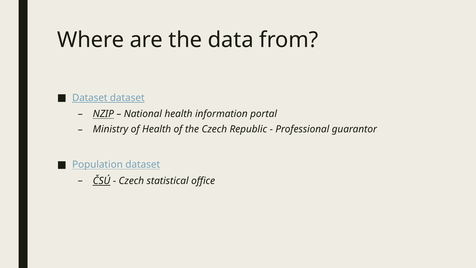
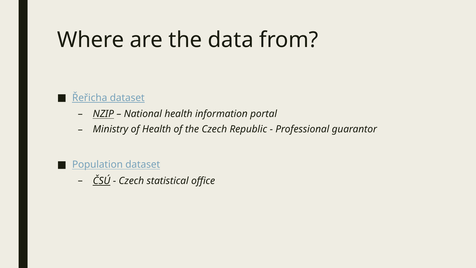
Dataset: Dataset -> Řeřicha (90, 98)
